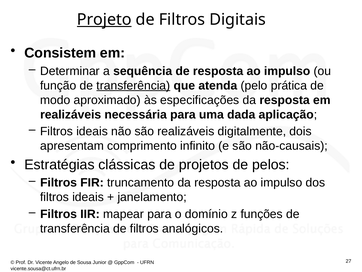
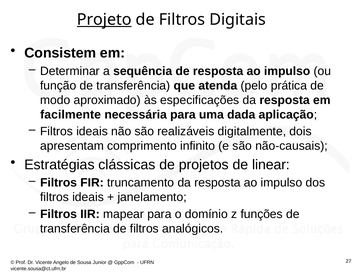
transferência underline: present -> none (133, 85)
realizáveis: realizáveis -> facilmente (71, 114)
pelos: pelos -> linear (271, 164)
